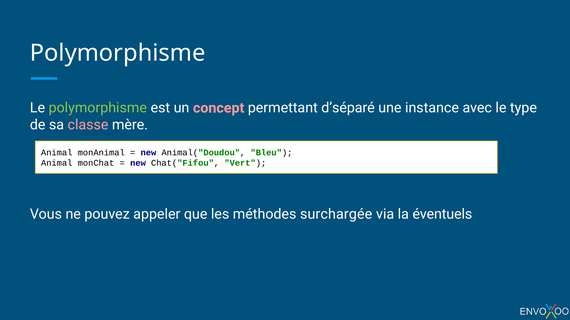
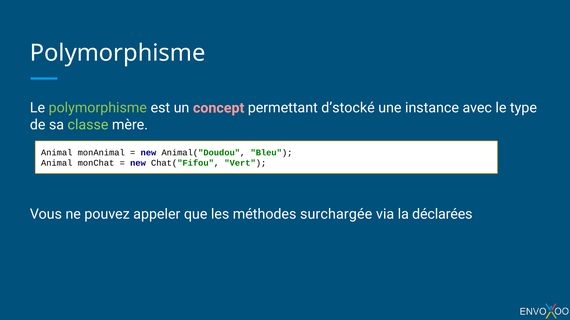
d’séparé: d’séparé -> d’stocké (348, 108)
classe colour: pink -> light green (88, 125)
éventuels: éventuels -> déclarées (442, 214)
